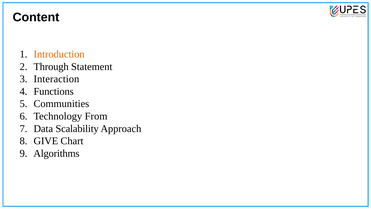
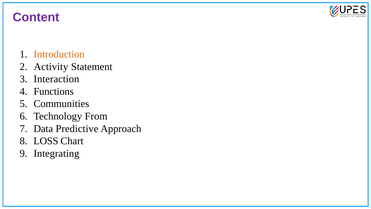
Content colour: black -> purple (36, 17)
Through: Through -> Activity (51, 67)
Scalability: Scalability -> Predictive (77, 128)
GIVE: GIVE -> LOSS (46, 141)
Algorithms: Algorithms -> Integrating (56, 153)
